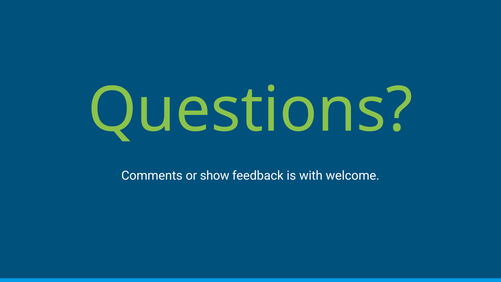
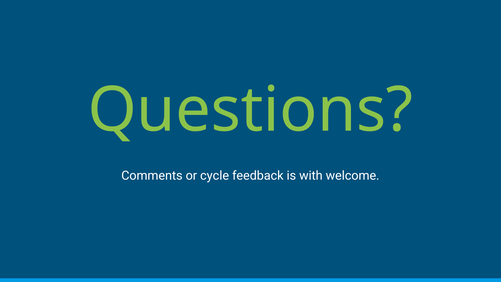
show: show -> cycle (215, 176)
